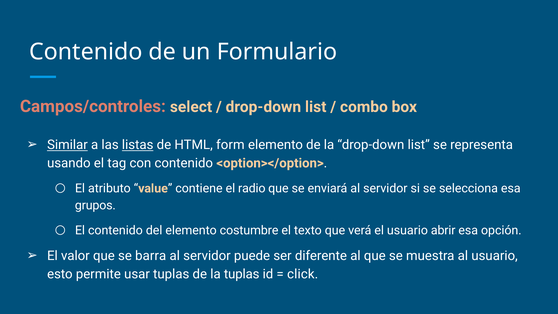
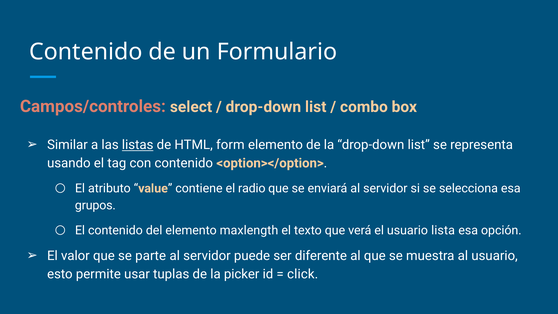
Similar underline: present -> none (67, 145)
costumbre: costumbre -> maxlength (249, 230)
abrir: abrir -> lista (443, 230)
barra: barra -> parte (151, 256)
la tuplas: tuplas -> picker (242, 274)
